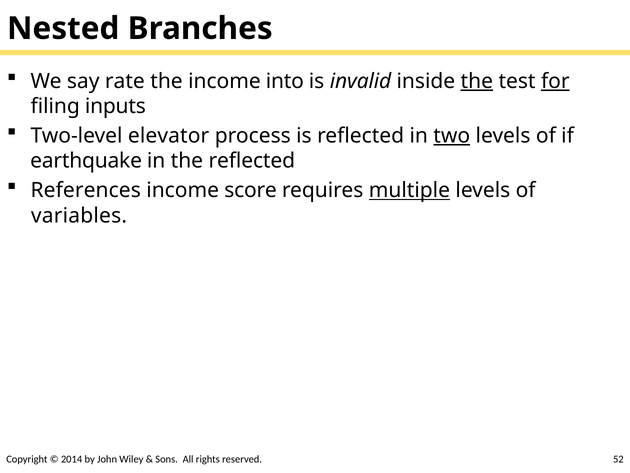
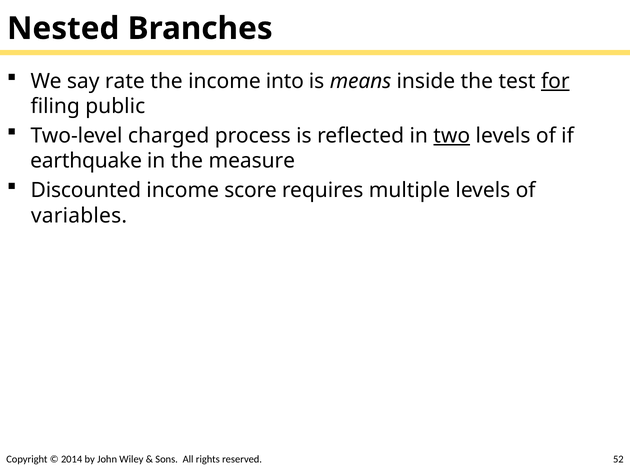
invalid: invalid -> means (361, 81)
the underline: present -> none (477, 81)
inputs: inputs -> public (115, 106)
elevator: elevator -> charged (169, 136)
the reflected: reflected -> measure (252, 161)
References: References -> Discounted (86, 190)
multiple underline: present -> none (409, 190)
